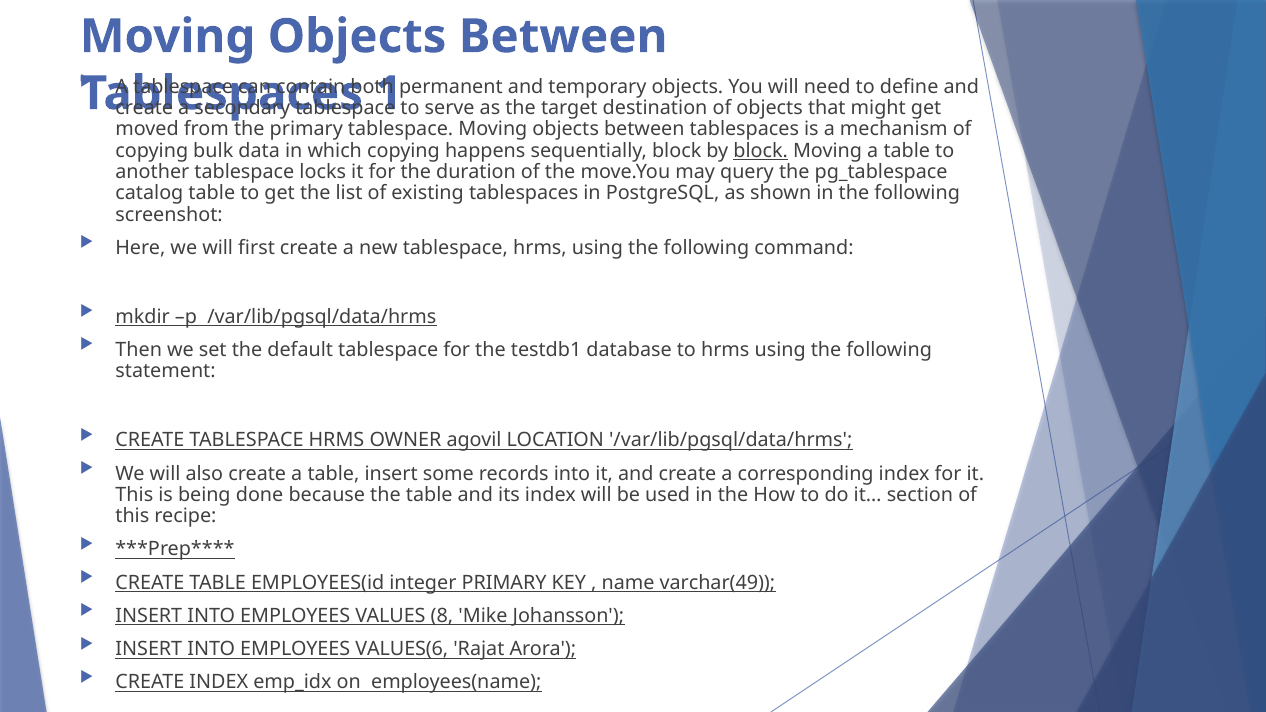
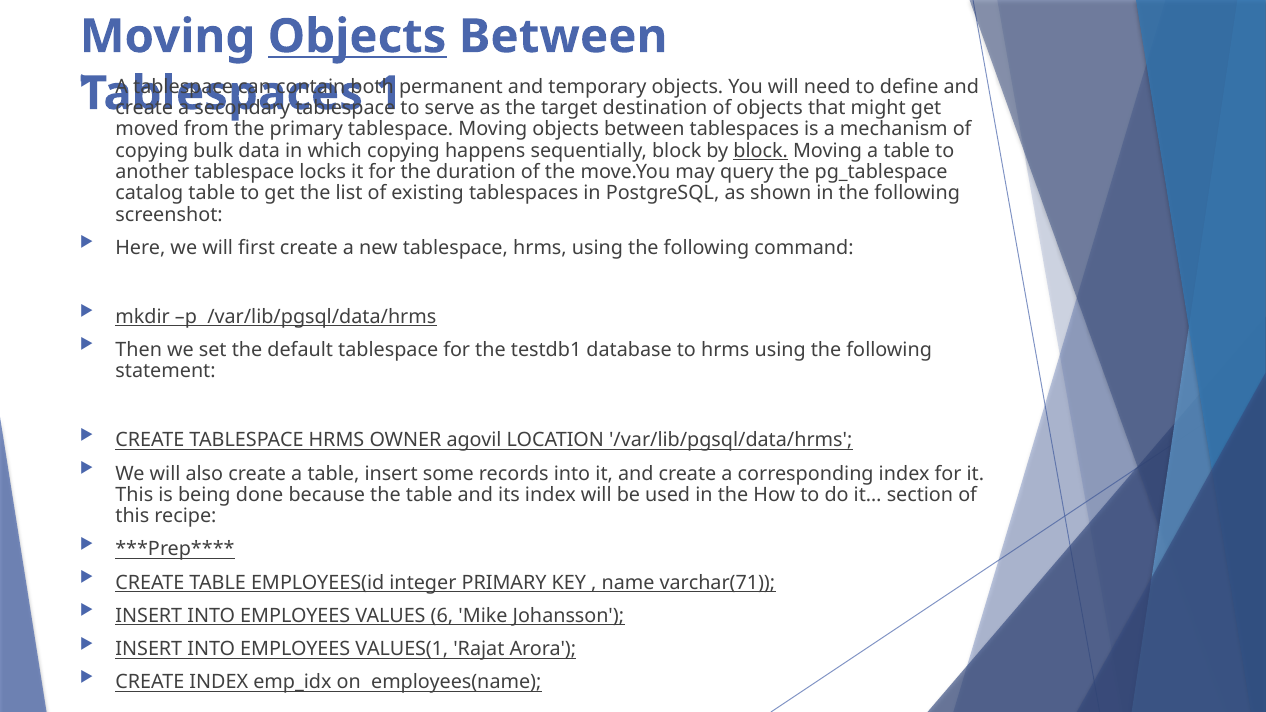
Objects underline: none -> present (357, 37)
varchar(49: varchar(49 -> varchar(71 (717, 583)
8: 8 -> 6 (442, 616)
VALUES(6: VALUES(6 -> VALUES(1 (402, 649)
